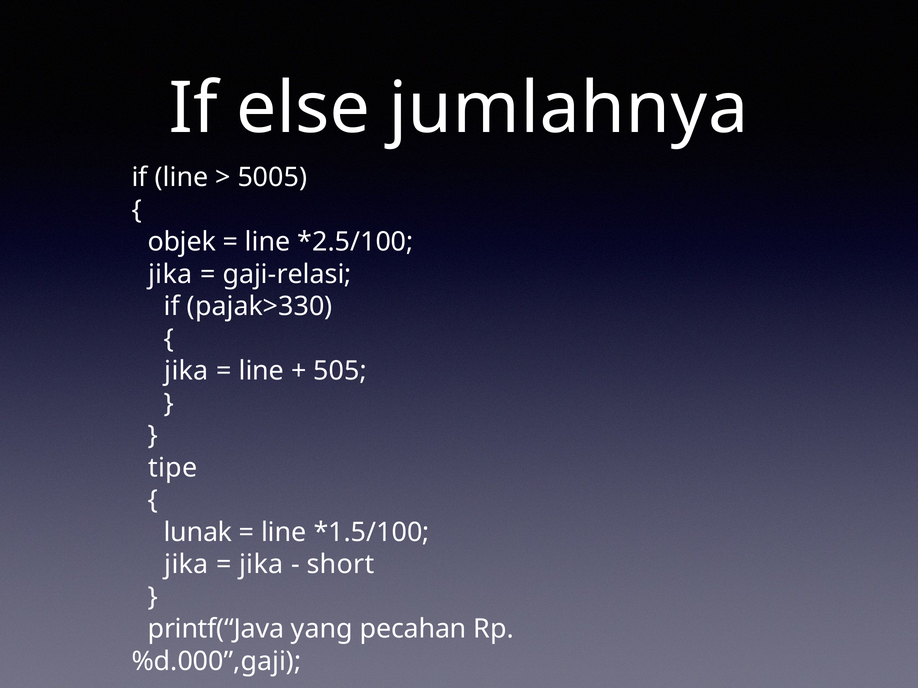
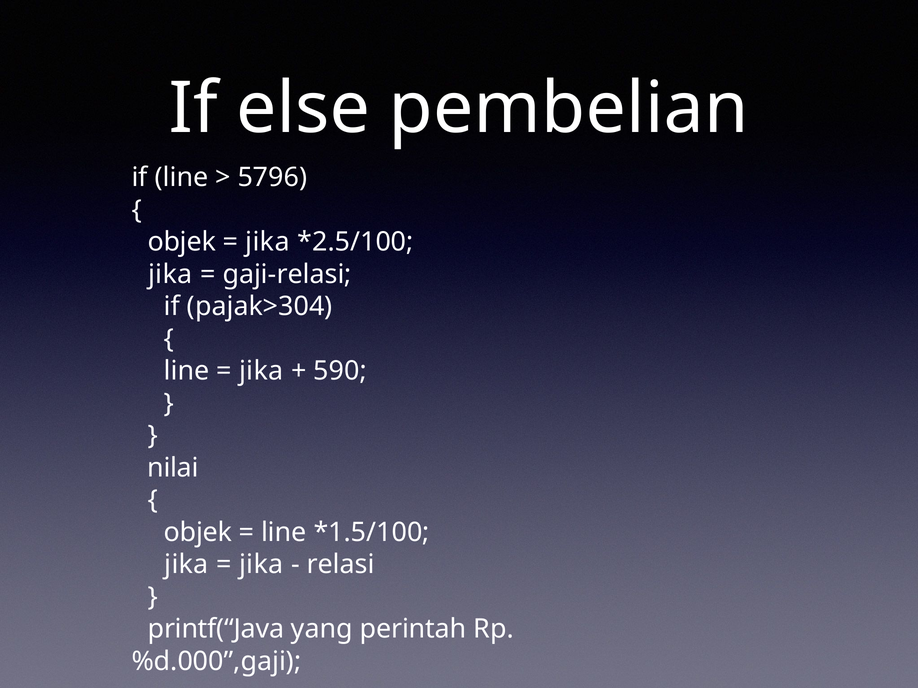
jumlahnya: jumlahnya -> pembelian (569, 109)
5005: 5005 -> 5796 (272, 178)
line: line -> jika (268, 242)
pajak>330: pajak>330 -> pajak>304 (260, 307)
jika: jika -> line (187, 371)
line: line -> jika (261, 371)
505: 505 -> 590 (340, 371)
tipe: tipe -> nilai (173, 468)
lunak: lunak -> objek (198, 533)
short: short -> relasi (341, 565)
pecahan: pecahan -> perintah (413, 629)
